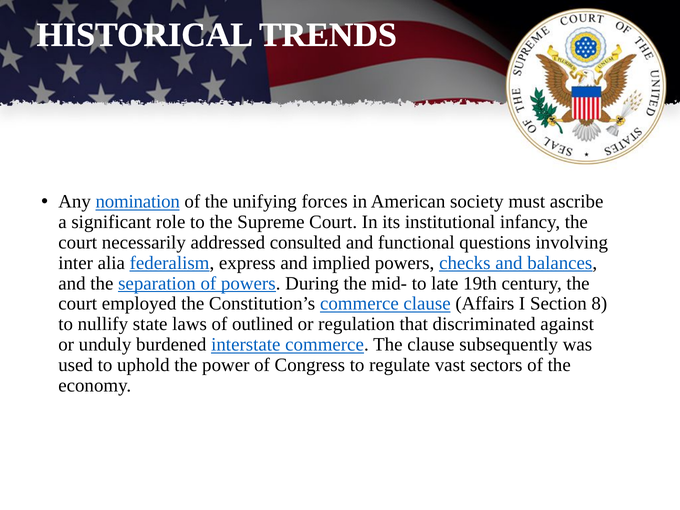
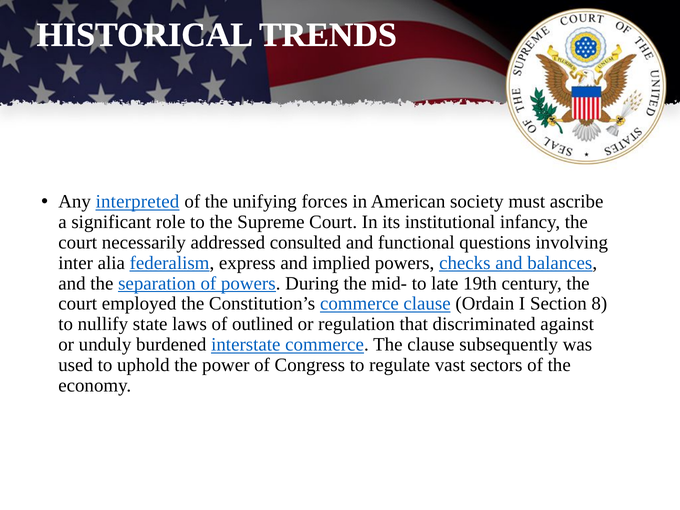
nomination: nomination -> interpreted (137, 202)
Affairs: Affairs -> Ordain (485, 304)
